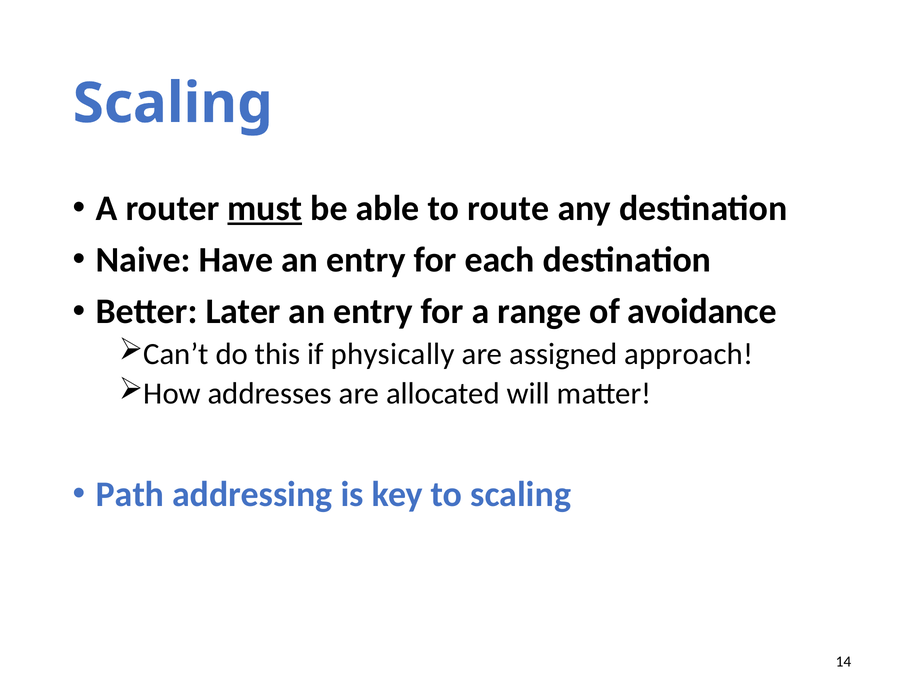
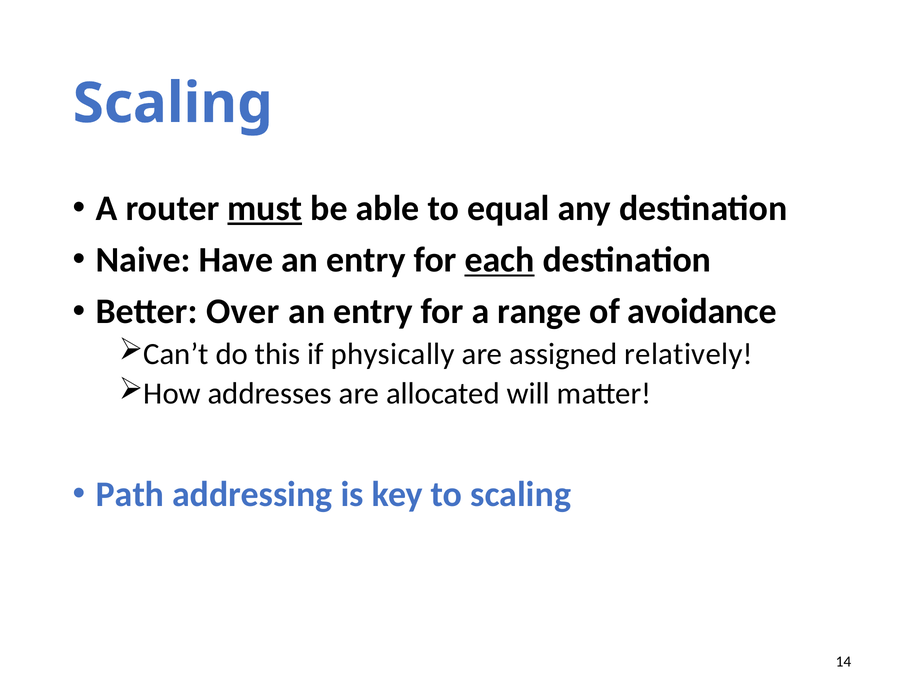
route: route -> equal (508, 208)
each underline: none -> present (500, 260)
Later: Later -> Over (243, 312)
approach: approach -> relatively (689, 354)
